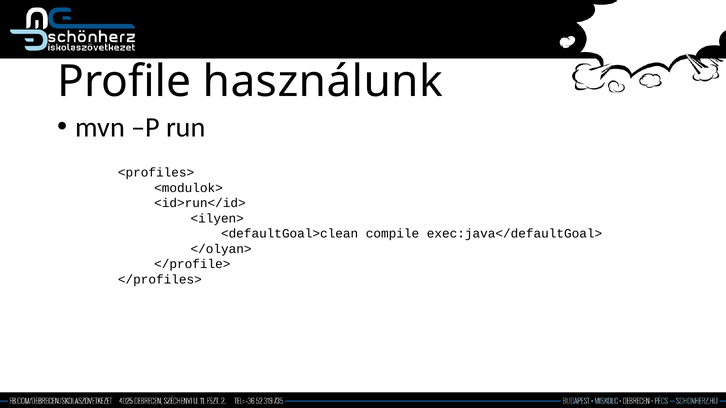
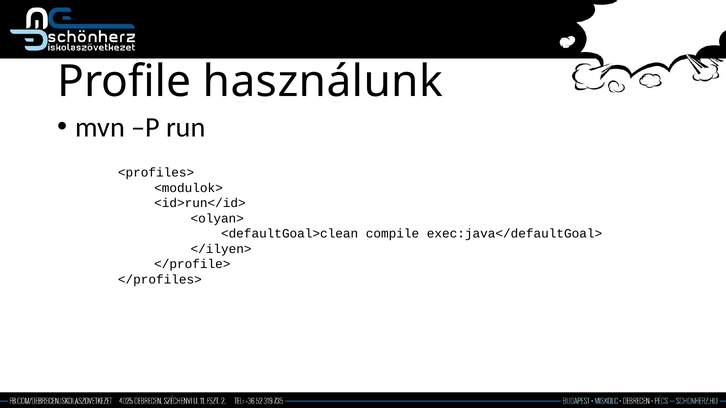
<ilyen>: <ilyen> -> <olyan> (217, 219)
</olyan>: </olyan> -> </ilyen> (221, 249)
